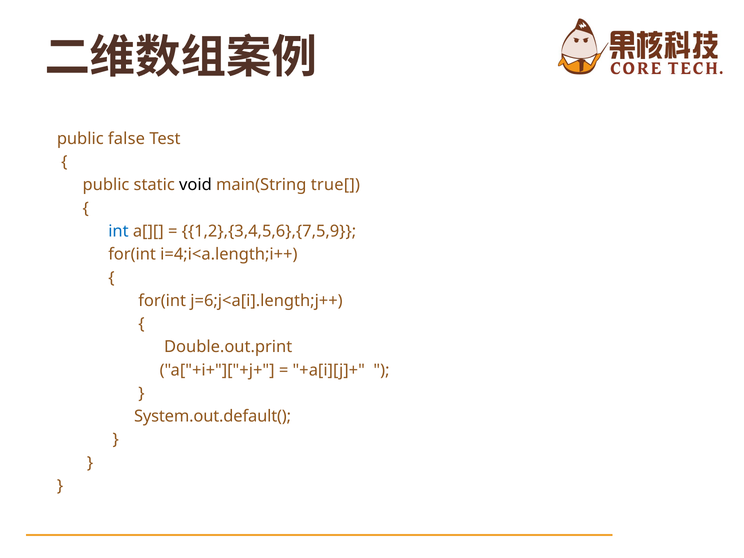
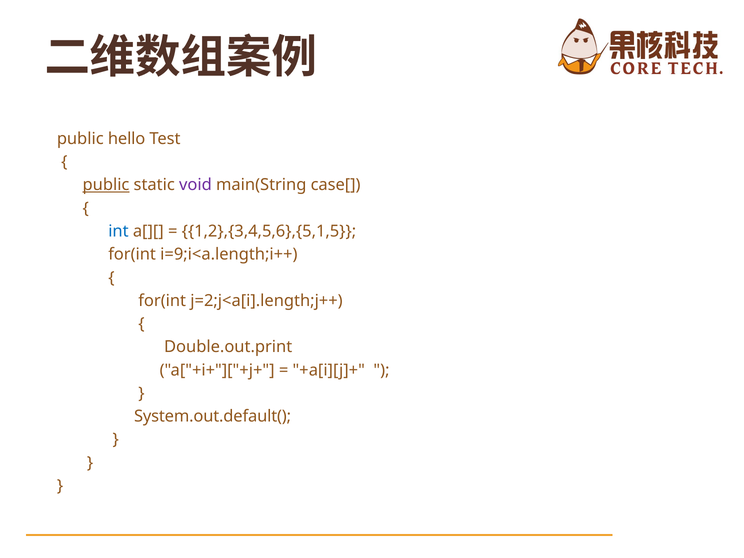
false: false -> hello (127, 139)
public underline: none -> present (106, 185)
void colour: black -> purple (195, 185)
true[: true[ -> case[ (336, 185)
1,2},{3,4,5,6},{7,5,9: 1,2},{3,4,5,6},{7,5,9 -> 1,2},{3,4,5,6},{5,1,5 (269, 231)
i=4;i<a.length;i++: i=4;i<a.length;i++ -> i=9;i<a.length;i++ (229, 254)
j=6;j<a[i].length;j++: j=6;j<a[i].length;j++ -> j=2;j<a[i].length;j++ (267, 301)
